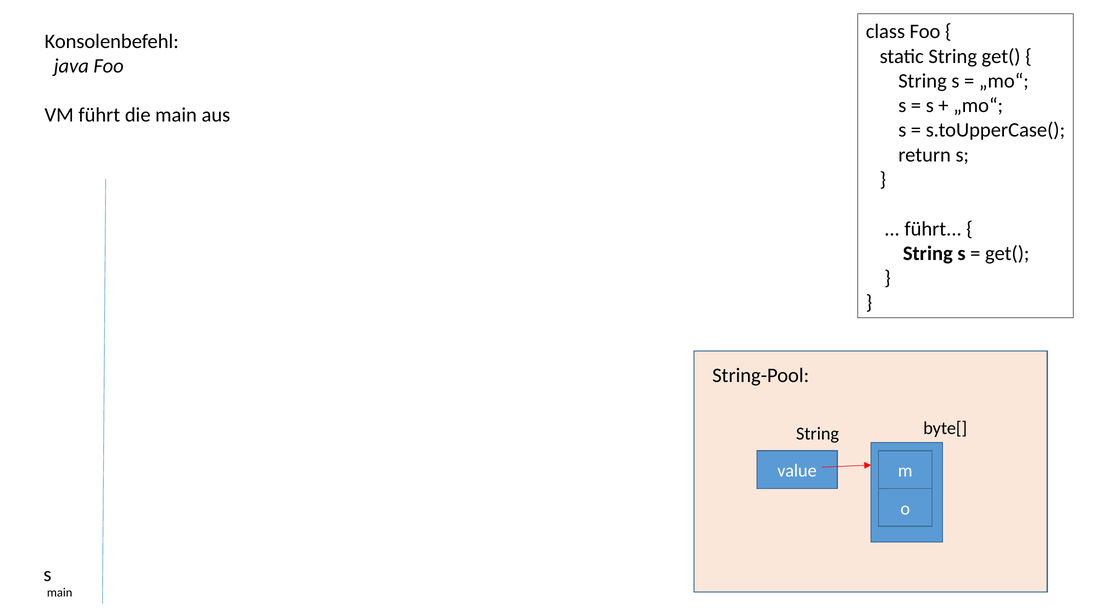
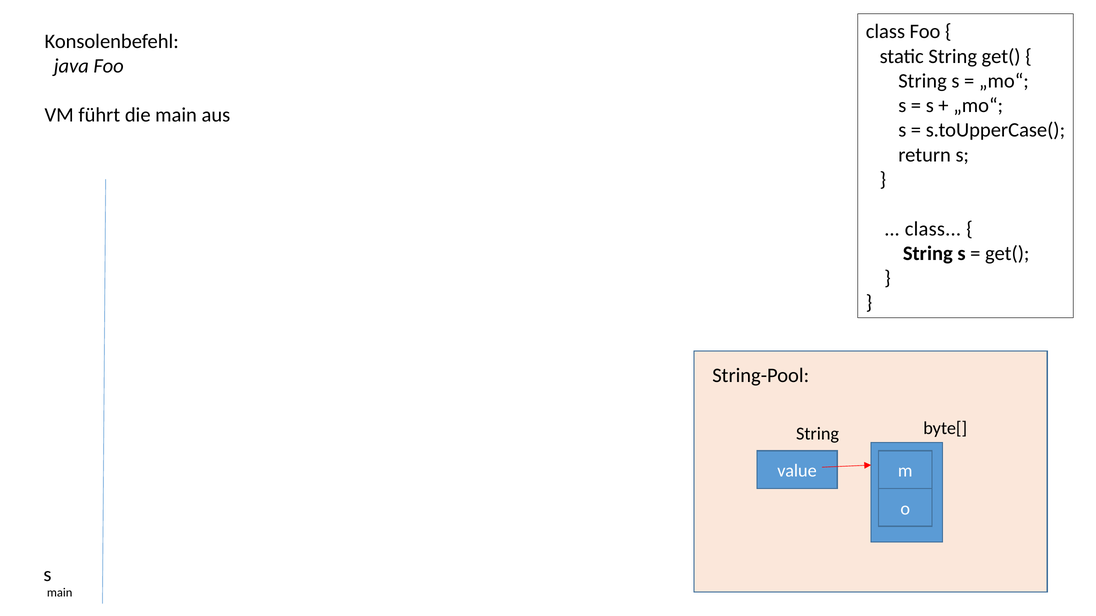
führt: führt -> class (933, 229)
